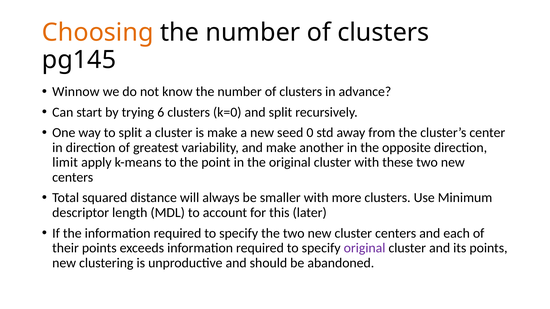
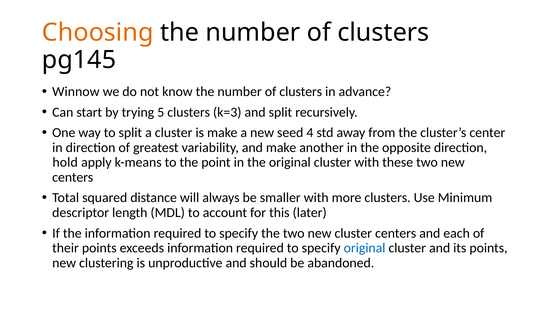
6: 6 -> 5 (161, 112)
k=0: k=0 -> k=3 (227, 112)
0: 0 -> 4 (310, 133)
limit: limit -> hold (65, 163)
original colour: purple -> blue (365, 248)
